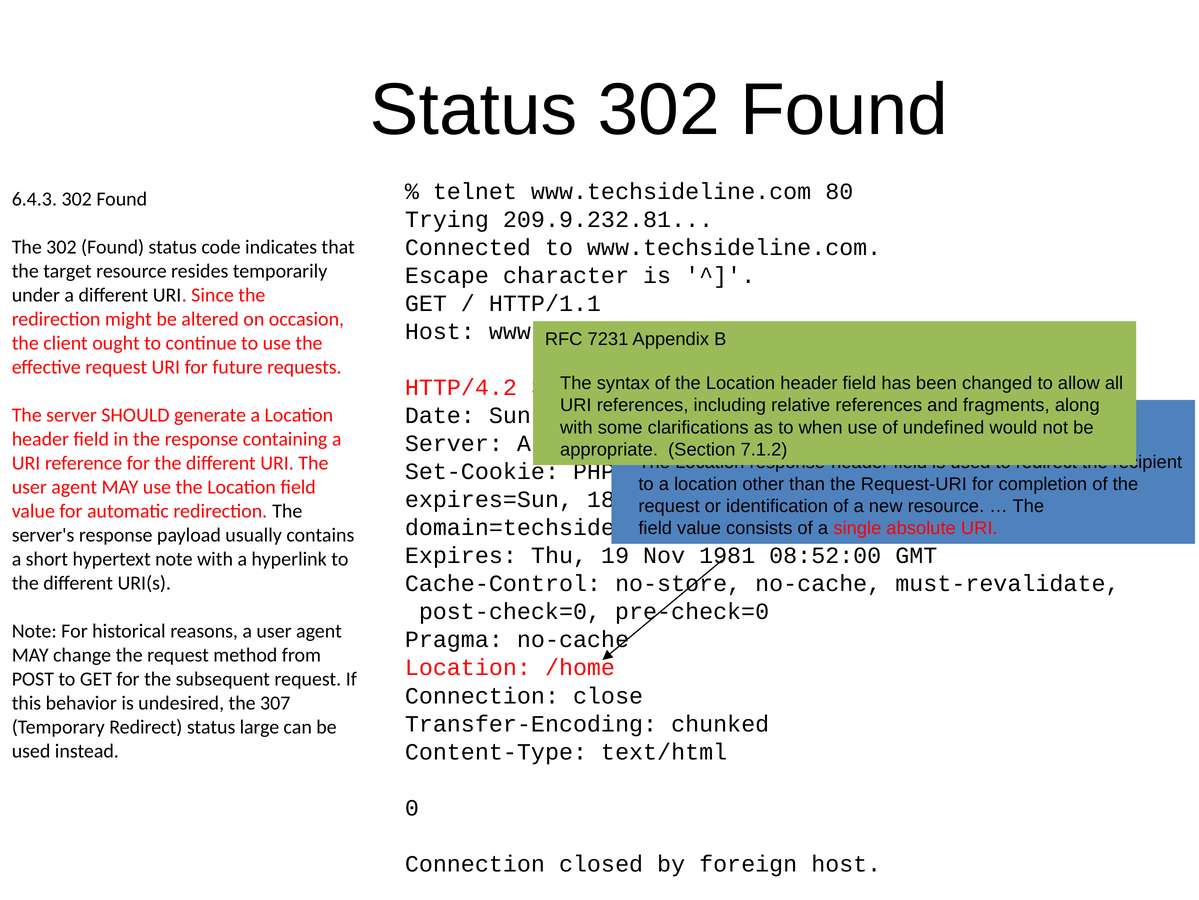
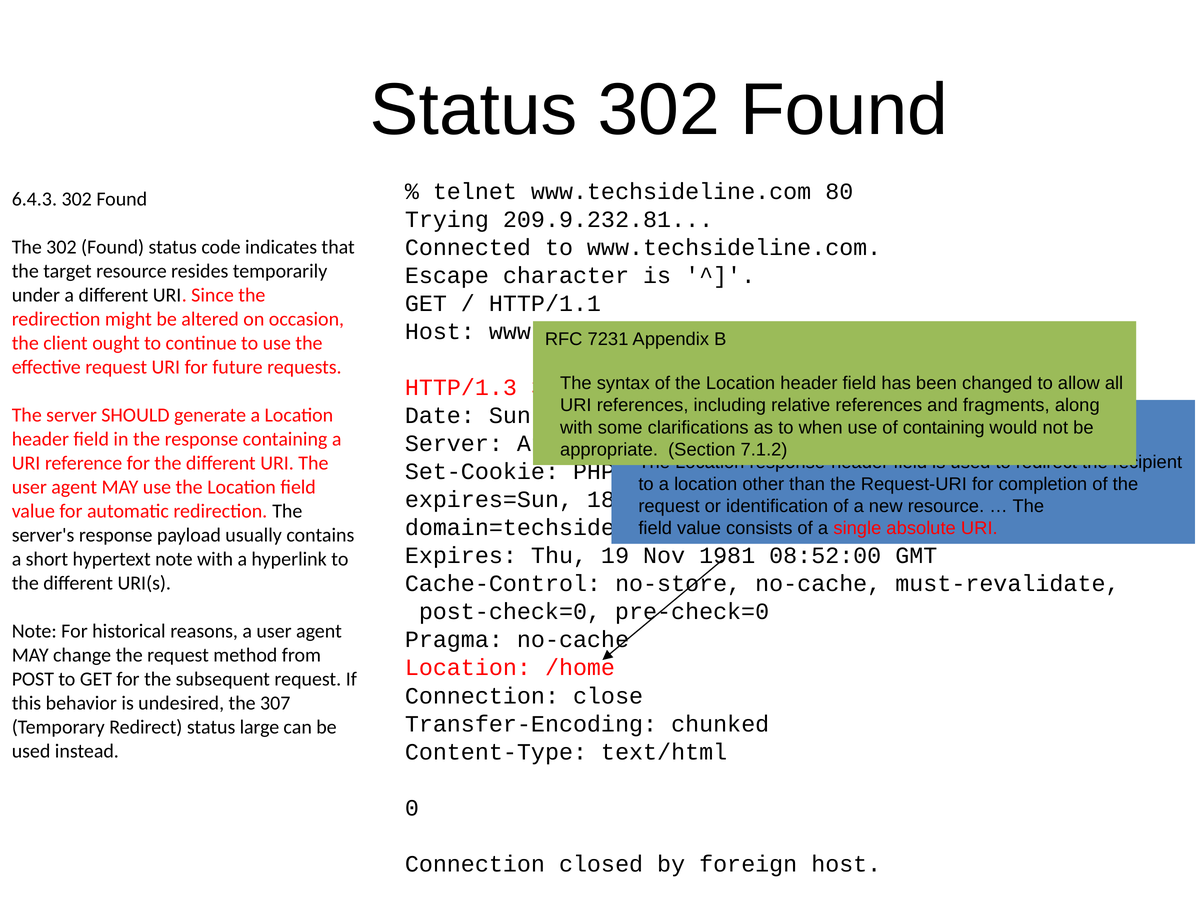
HTTP/4.2: HTTP/4.2 -> HTTP/1.3 (461, 387)
undefined: undefined -> containing (944, 427)
